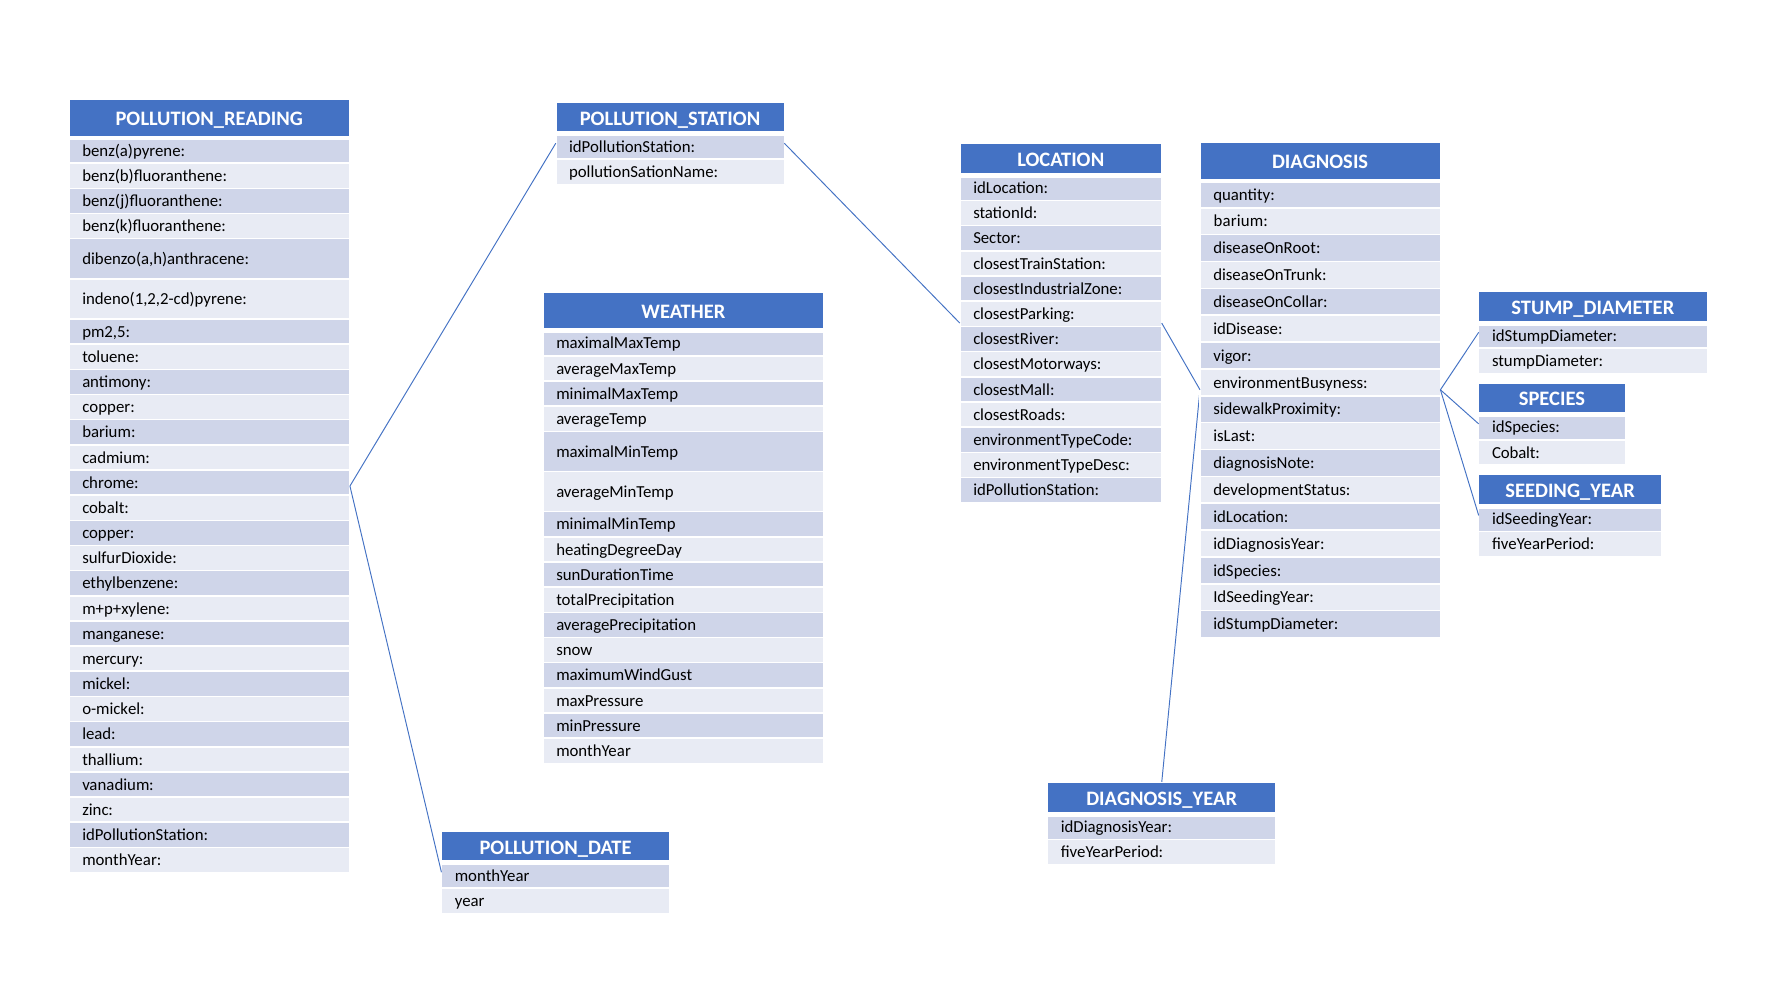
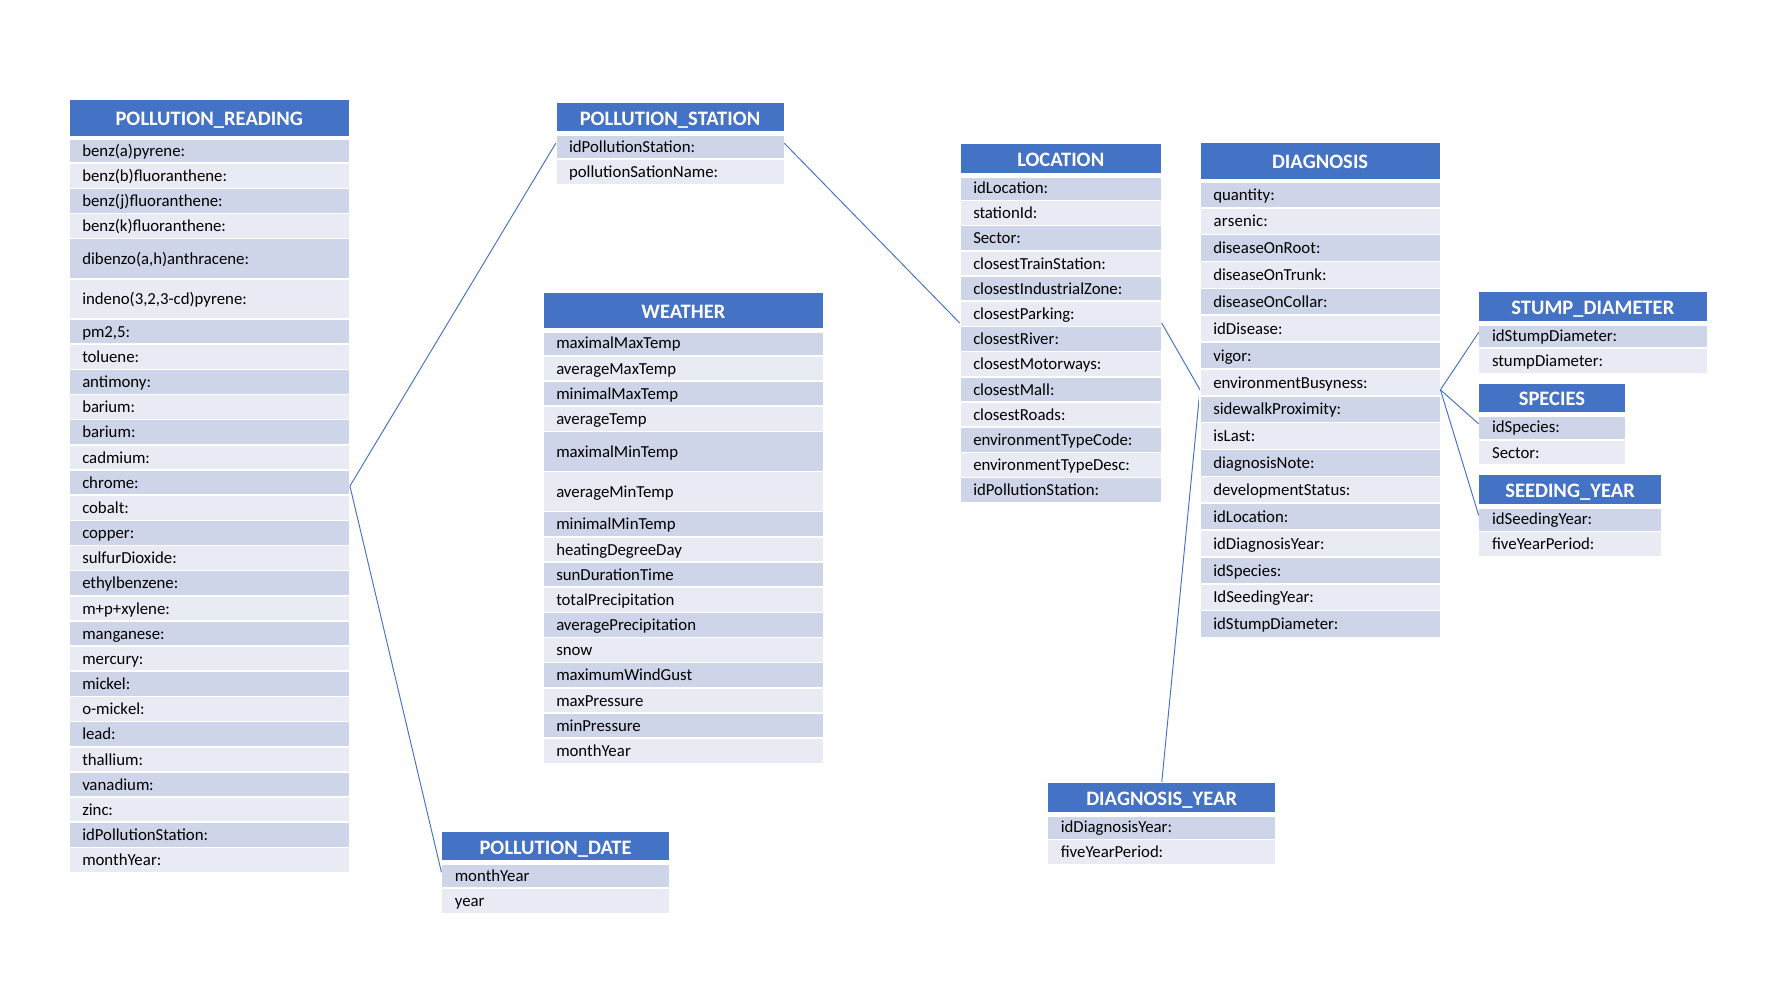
barium: barium -> arsenic (1241, 221)
indeno(1,2,2-cd)pyrene: indeno(1,2,2-cd)pyrene -> indeno(3,2,3-cd)pyrene (165, 299)
copper: copper -> barium (109, 407)
Cobalt: Cobalt -> Sector (1516, 452)
